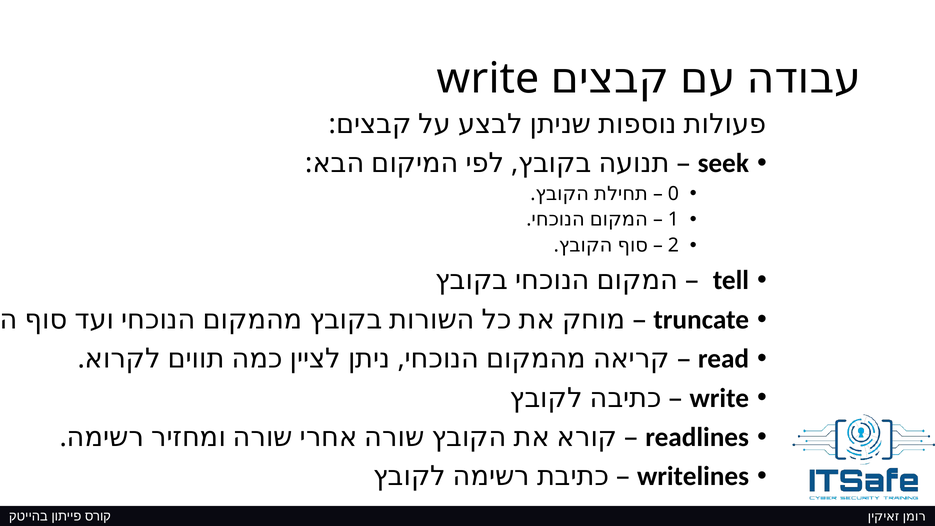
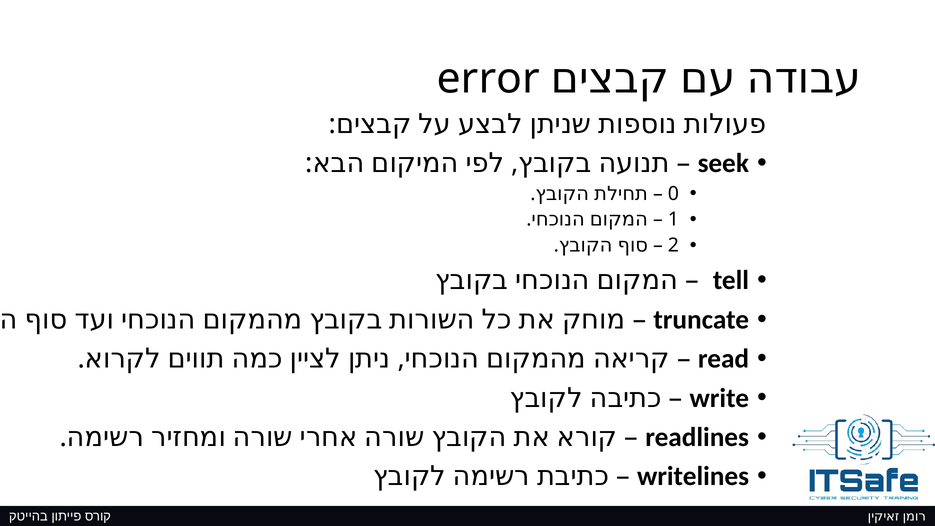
write: write -> error (488, 79)
